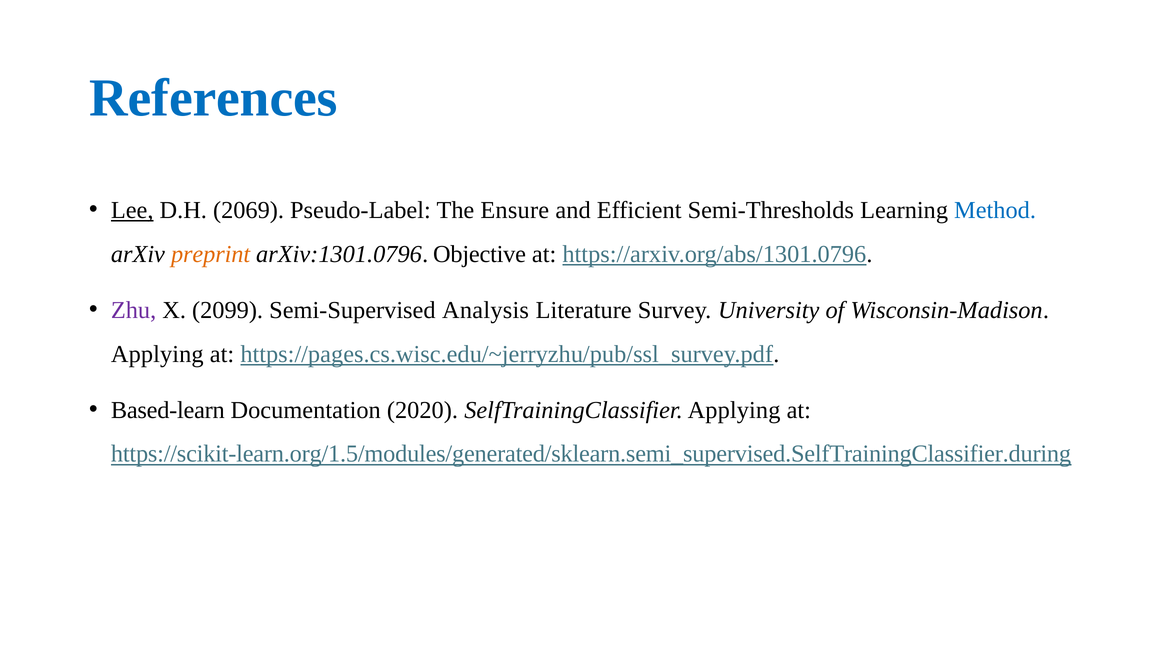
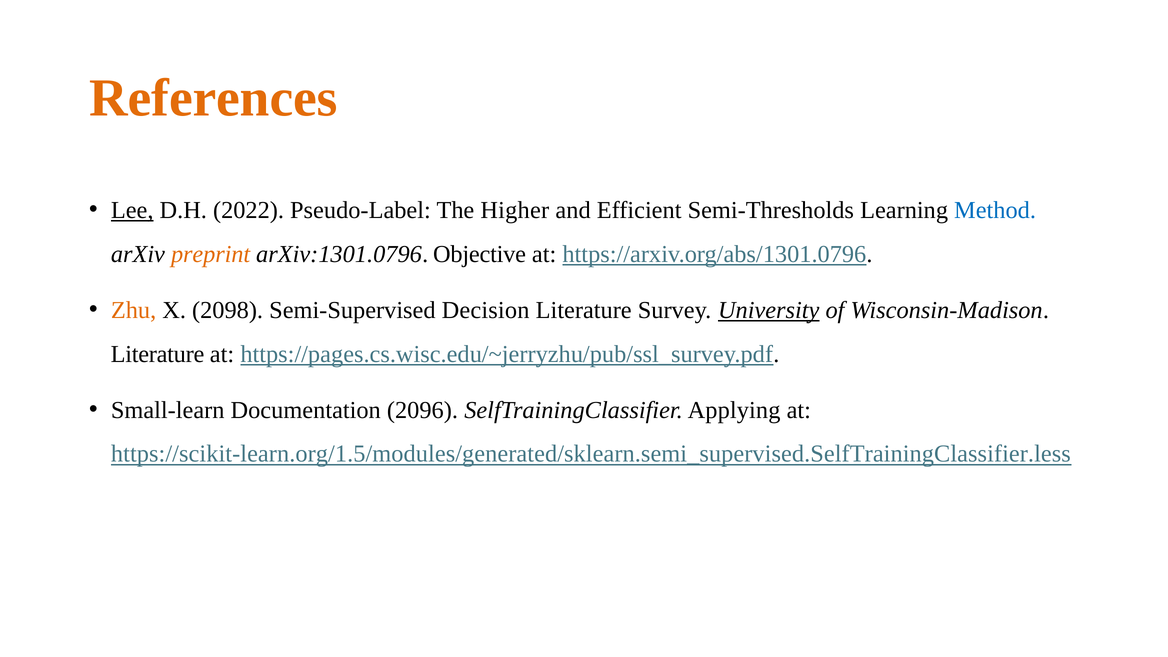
References colour: blue -> orange (213, 98)
2069: 2069 -> 2022 (249, 210)
Ensure: Ensure -> Higher (515, 210)
Zhu colour: purple -> orange (134, 310)
2099: 2099 -> 2098 (228, 310)
Analysis: Analysis -> Decision (486, 310)
University underline: none -> present (769, 310)
Applying: Applying -> Literature (157, 354)
Based-learn: Based-learn -> Small-learn (168, 410)
2020: 2020 -> 2096 (422, 410)
https://scikit-learn.org/1.5/modules/generated/sklearn.semi_supervised.SelfTrainingClassifier.during: https://scikit-learn.org/1.5/modules/generated/sklearn.semi_supervised.SelfTrainingClassifier.during -> https://scikit-learn.org/1.5/modules/generated/sklearn.semi_supervised.SelfTrainingClassifier.less (591, 454)
